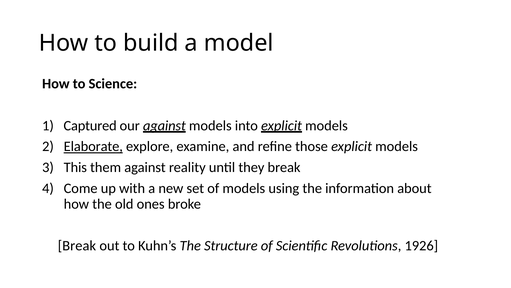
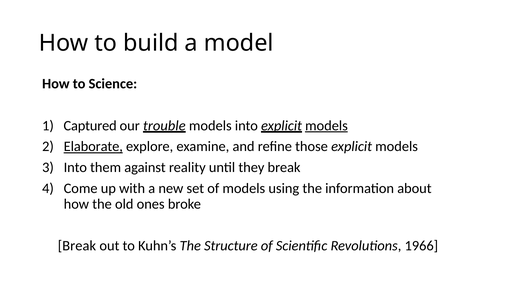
our against: against -> trouble (164, 125)
models underline: none -> present (326, 125)
This: This -> Into (75, 167)
1926: 1926 -> 1966 (421, 245)
